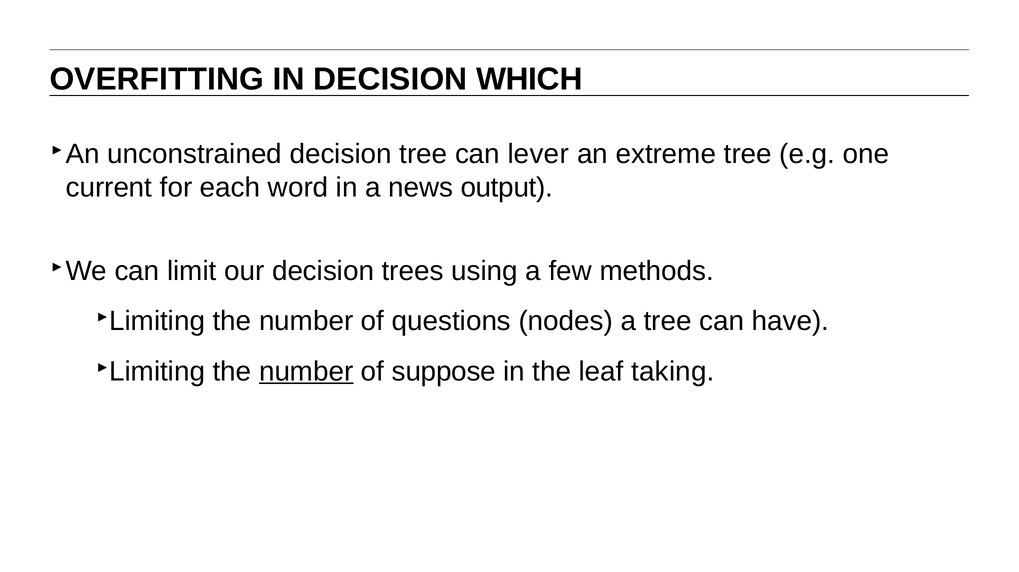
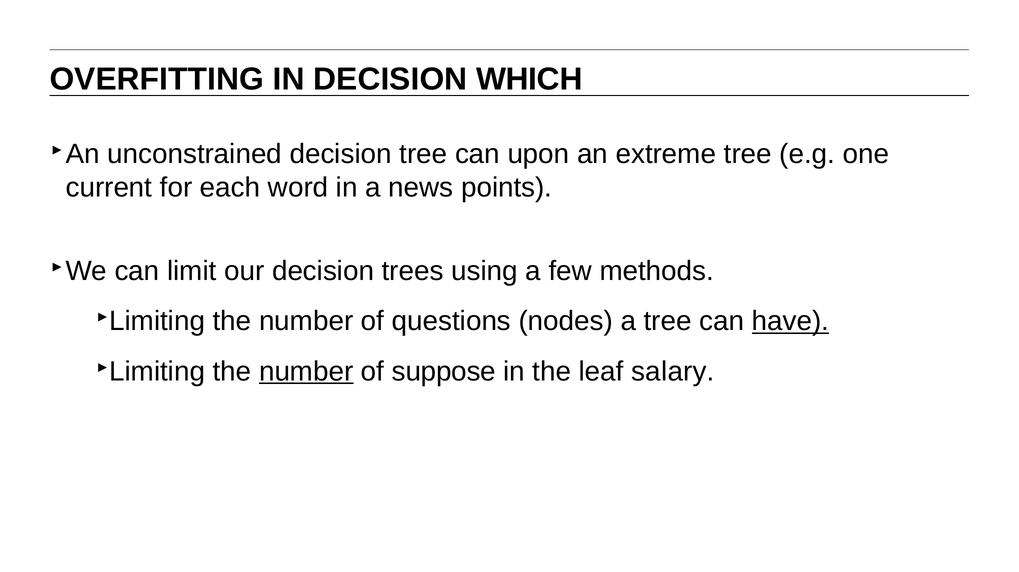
lever: lever -> upon (538, 154)
output: output -> points (507, 188)
have underline: none -> present (790, 321)
taking: taking -> salary (673, 372)
